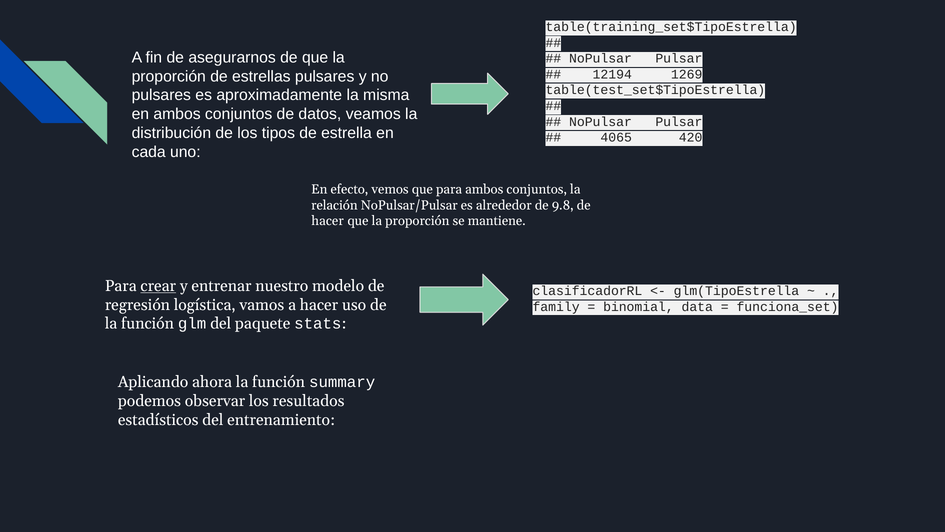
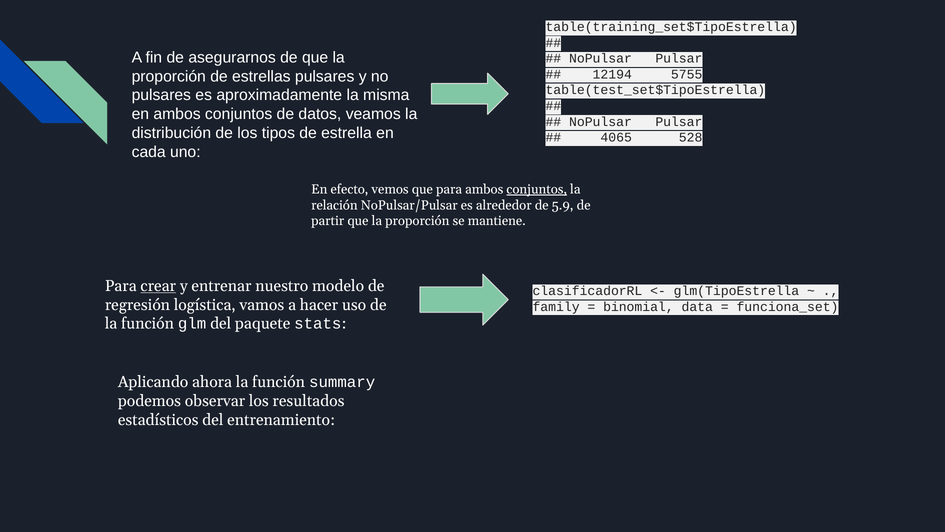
1269: 1269 -> 5755 (687, 74)
420: 420 -> 528 (691, 137)
conjuntos underline: none -> present (537, 189)
9.8: 9.8 -> 5.9 (563, 205)
hacer: hacer -> partir (328, 221)
